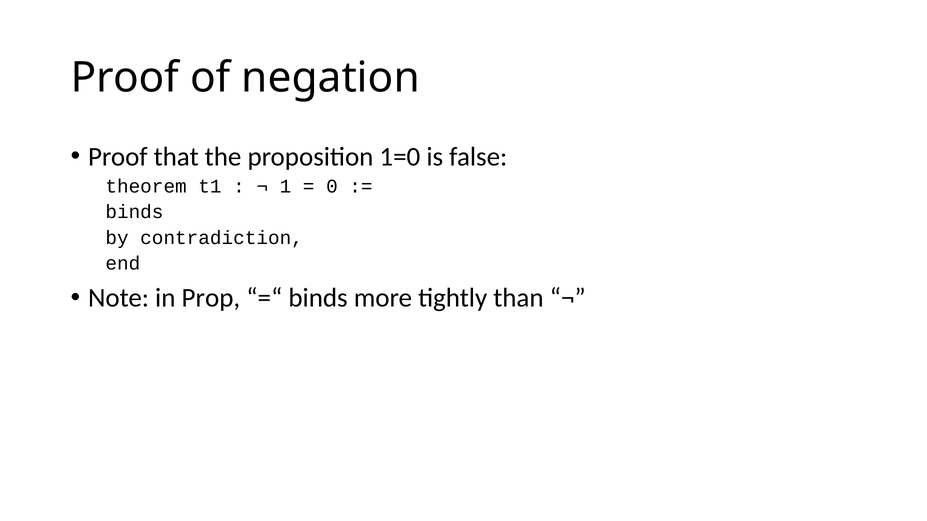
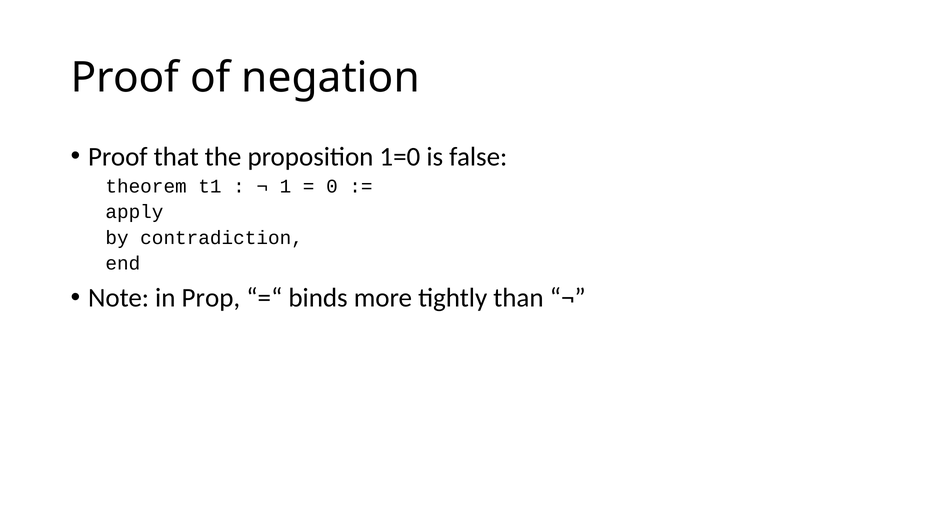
binds: binds -> apply (134, 212)
